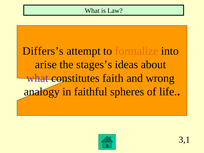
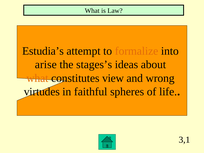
Differs’s: Differs’s -> Estudia’s (43, 51)
what colour: purple -> orange (37, 78)
faith: faith -> view (113, 78)
analogy: analogy -> virtudes (42, 92)
